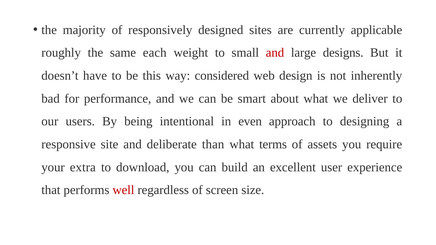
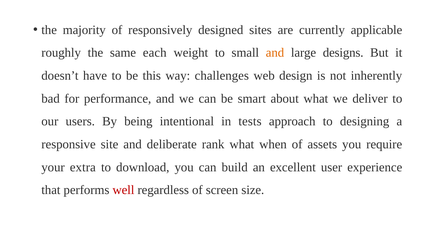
and colour: red -> orange (275, 53)
considered: considered -> challenges (222, 76)
even: even -> tests (250, 122)
than: than -> rank (213, 144)
terms: terms -> when (273, 144)
